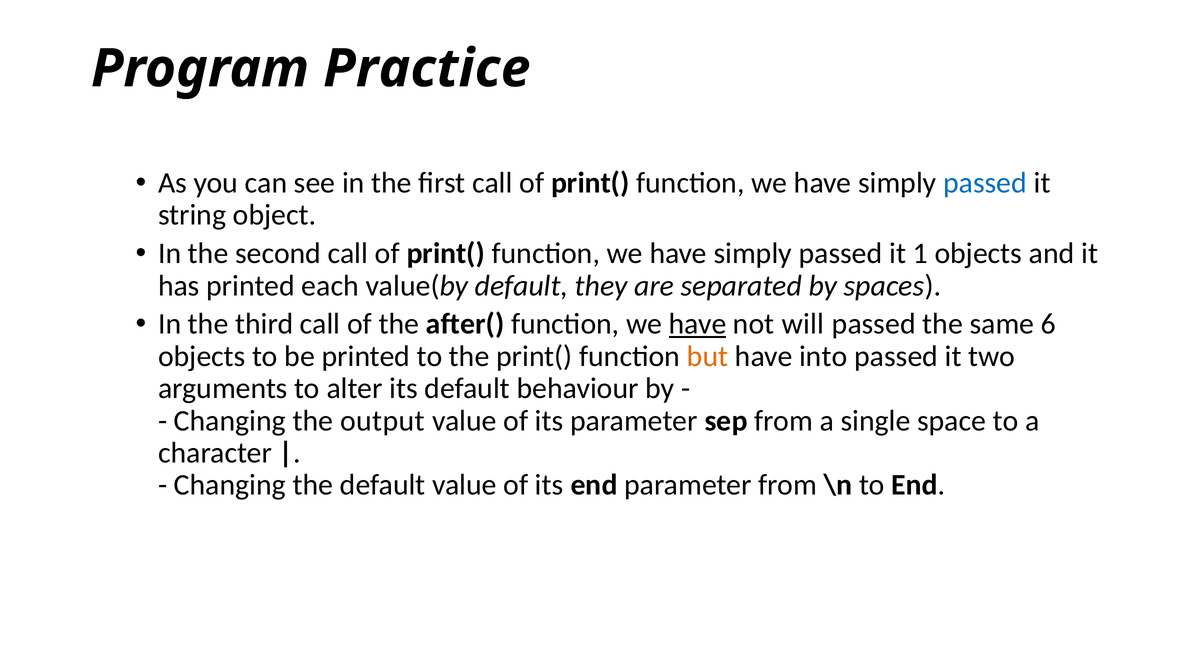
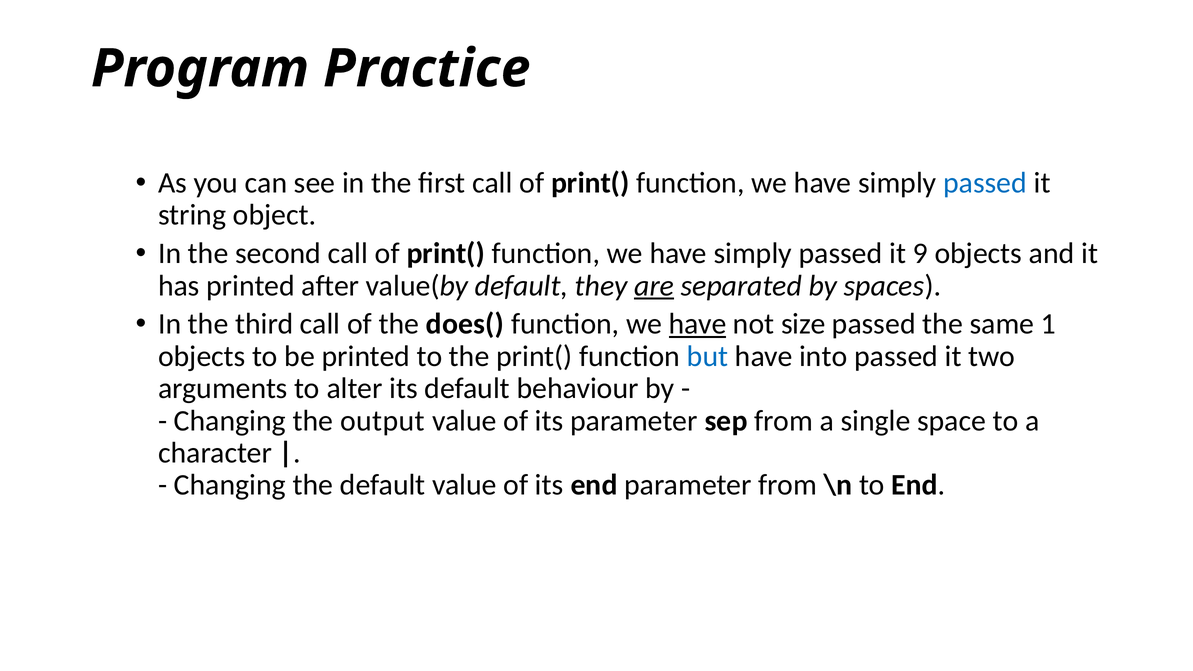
1: 1 -> 9 (920, 254)
each: each -> after (330, 286)
are underline: none -> present (654, 286)
after(: after( -> does( (465, 324)
will: will -> size (803, 324)
6: 6 -> 1 (1048, 324)
but colour: orange -> blue (707, 356)
